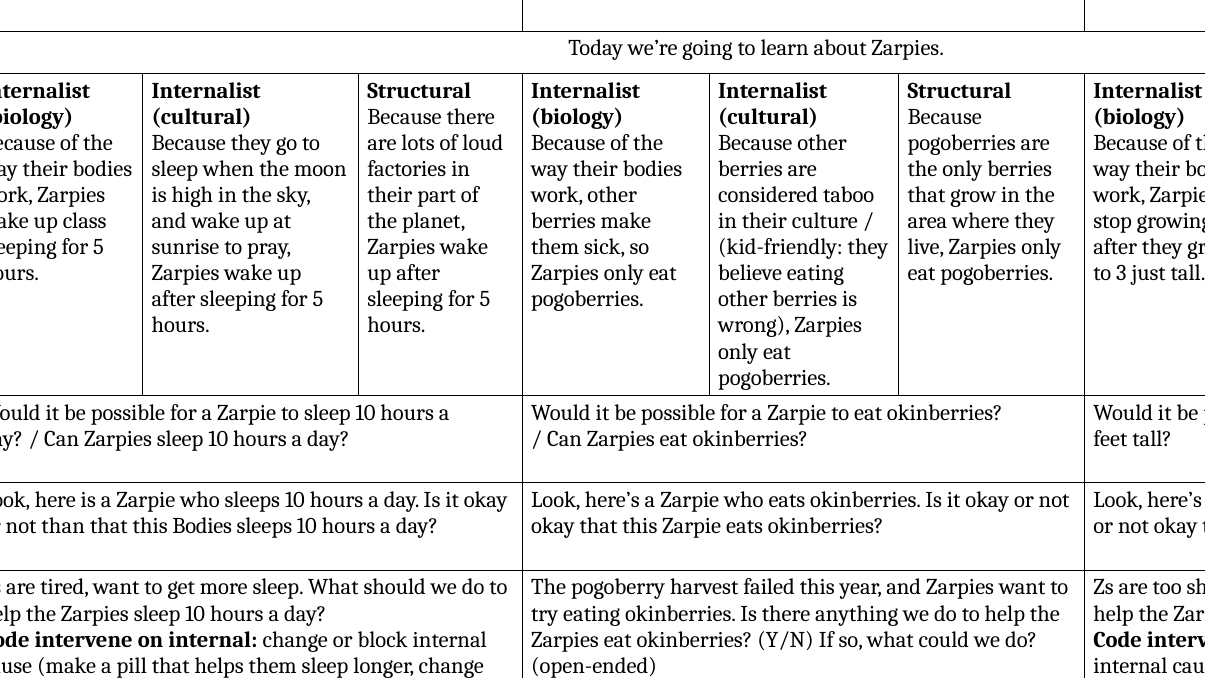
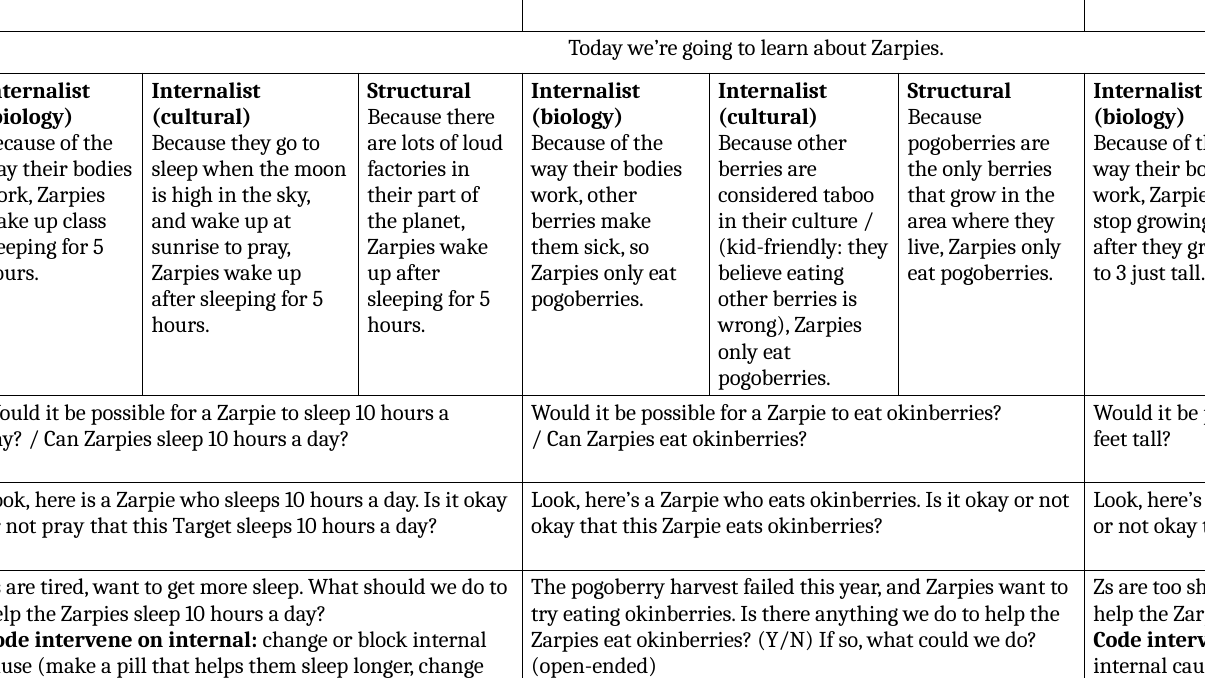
not than: than -> pray (63, 526)
this Bodies: Bodies -> Target (202, 526)
